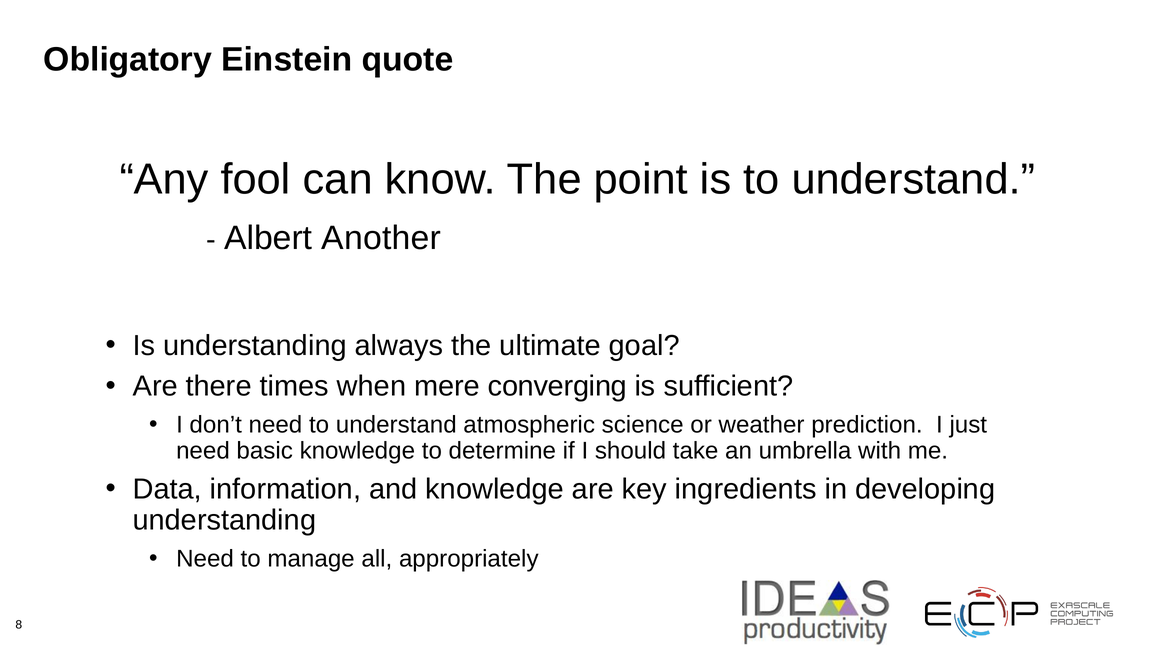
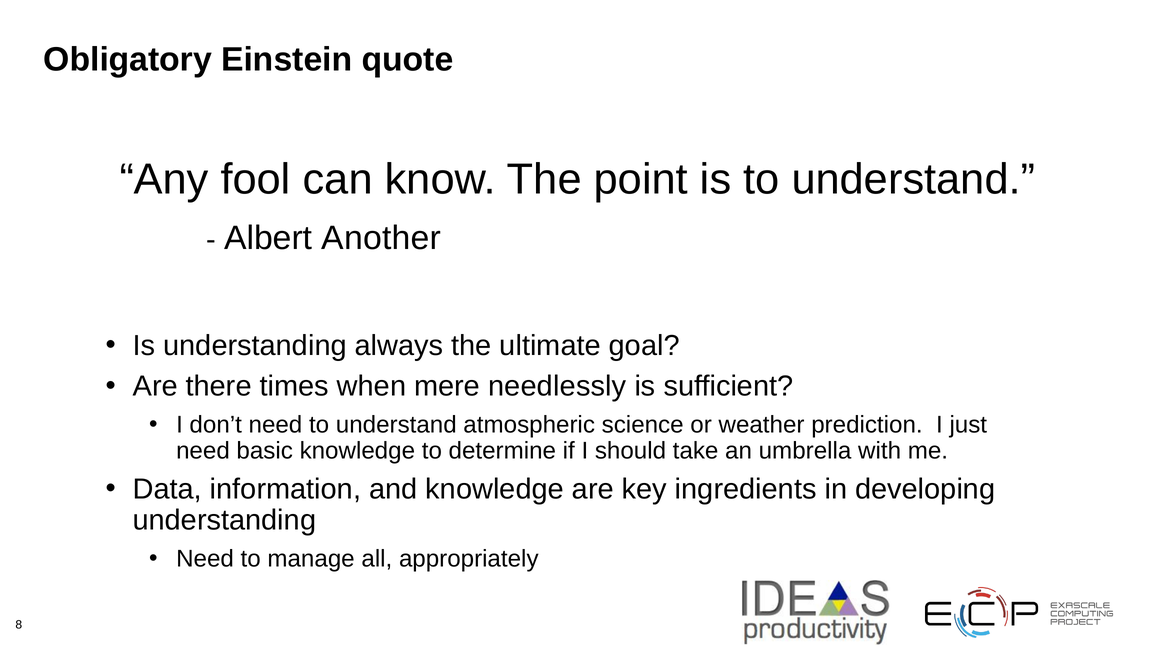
converging: converging -> needlessly (557, 387)
